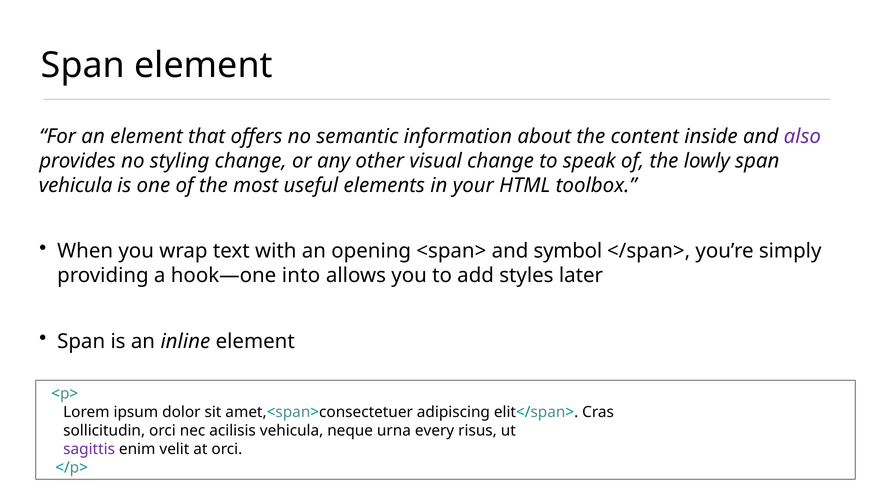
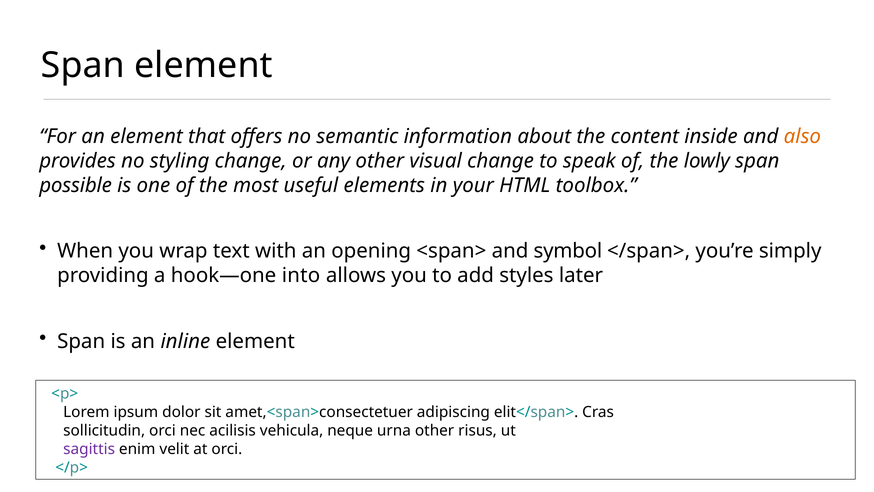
also colour: purple -> orange (802, 136)
vehicula: vehicula -> possible (76, 185)
urna every: every -> other (435, 430)
